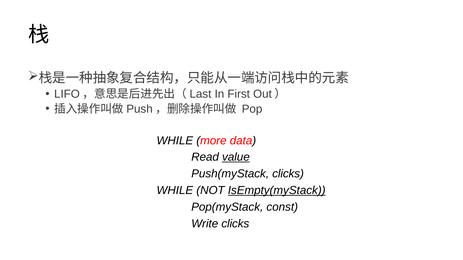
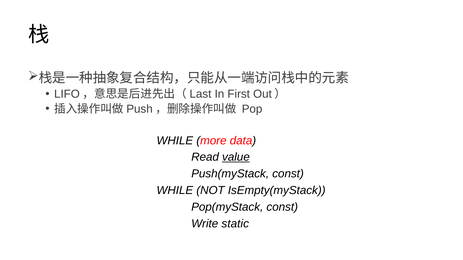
Push(myStack clicks: clicks -> const (288, 174)
IsEmpty(myStack underline: present -> none (277, 191)
Write clicks: clicks -> static (235, 224)
